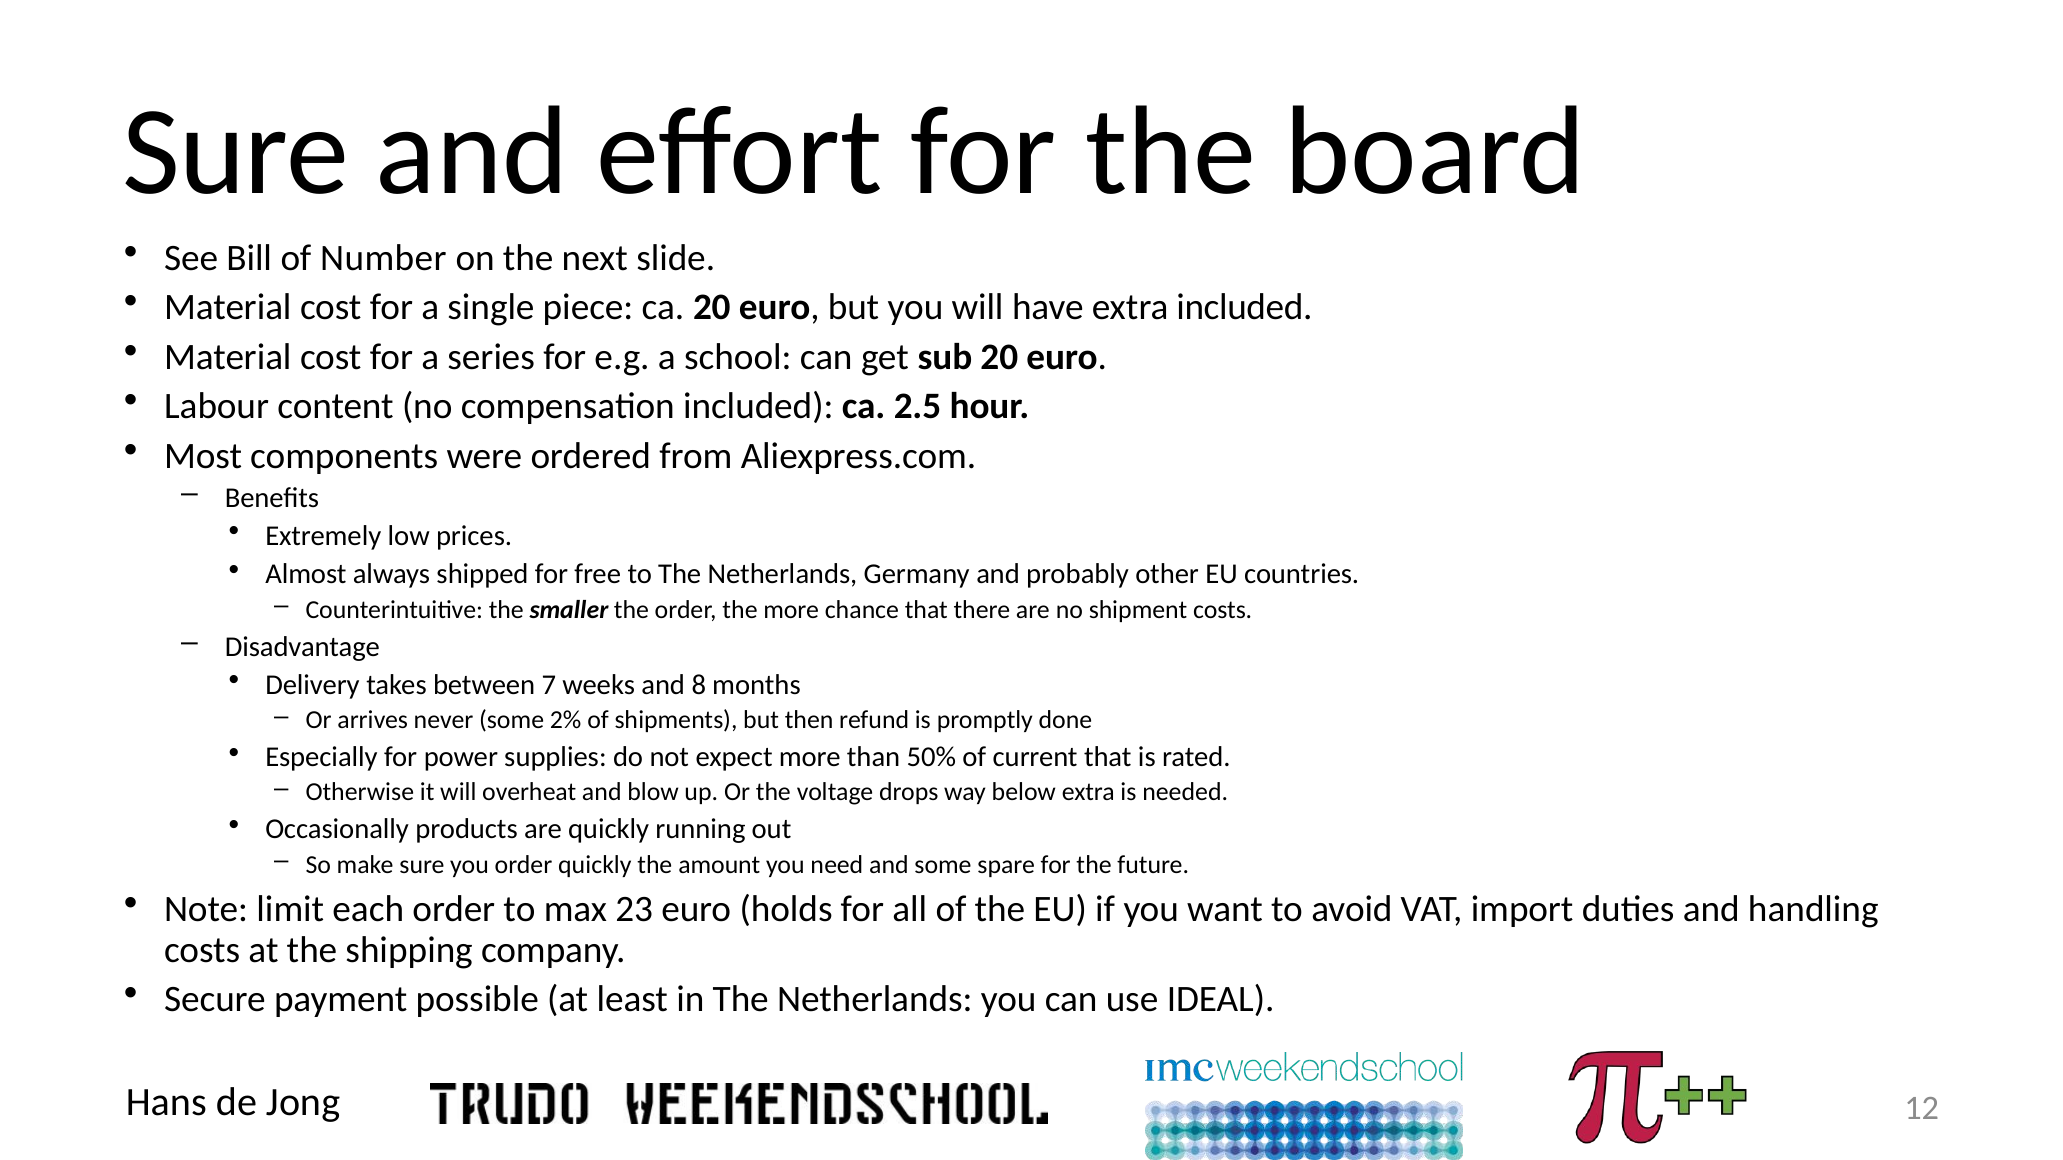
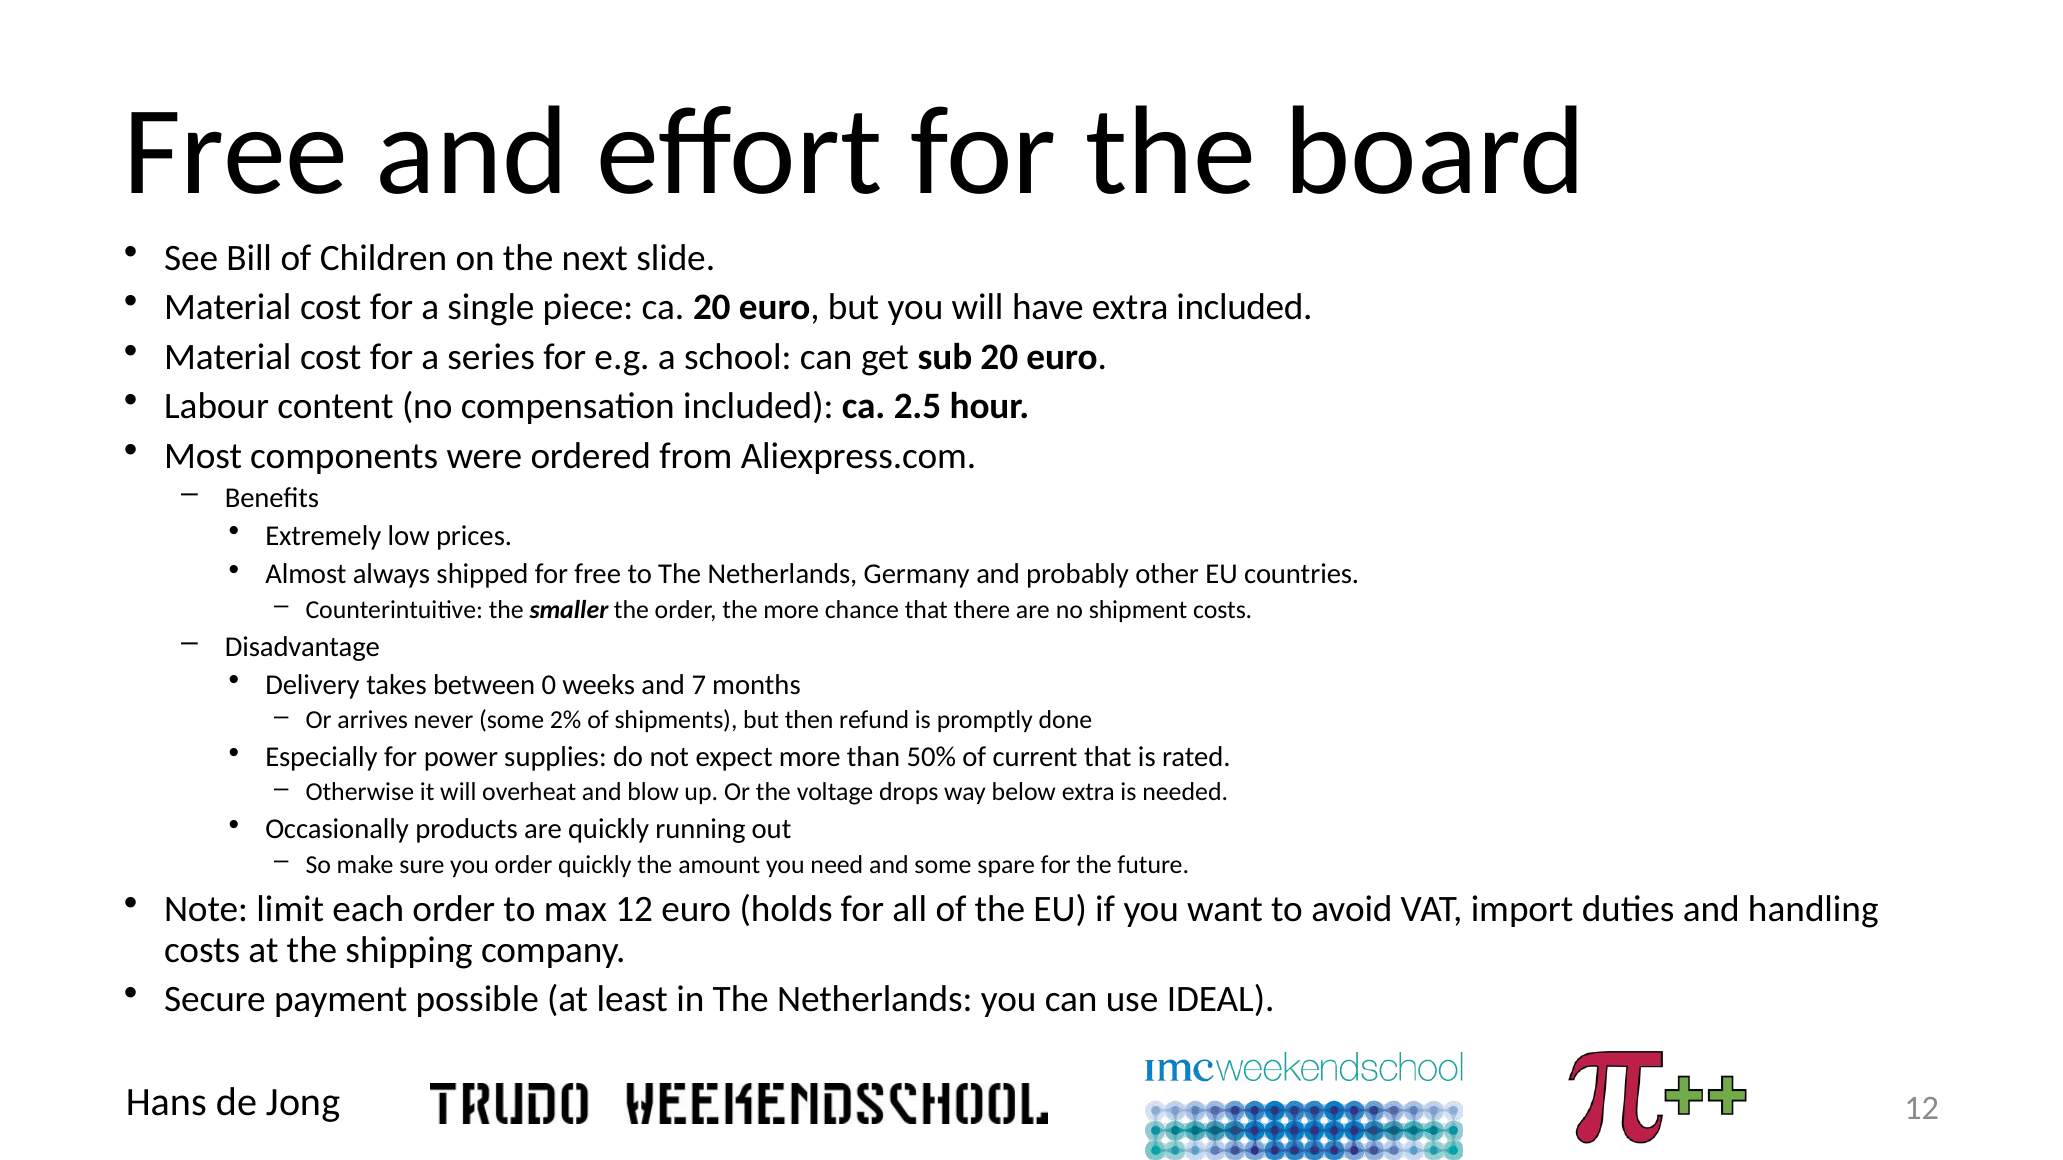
Sure: Sure -> Free (236, 152)
Number: Number -> Children (383, 258)
7: 7 -> 0 (549, 685)
8: 8 -> 7 (699, 685)
max 23: 23 -> 12 (634, 910)
